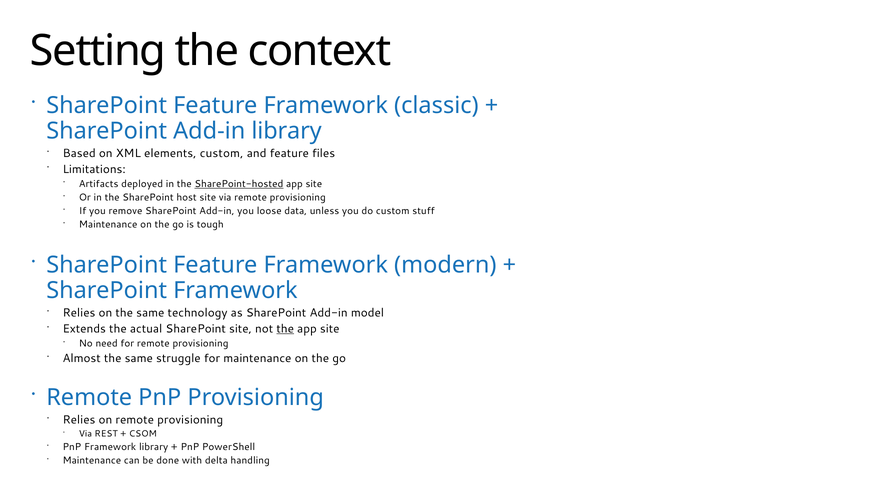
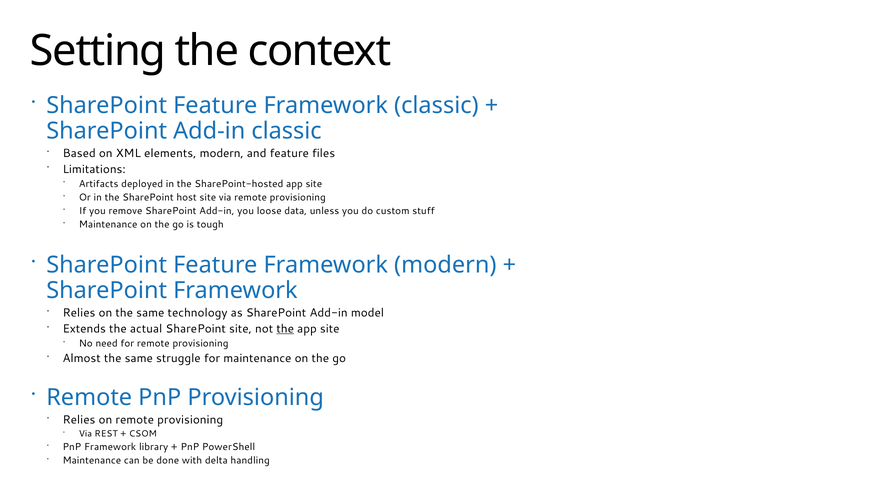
Add-in library: library -> classic (287, 131)
elements custom: custom -> modern (222, 153)
SharePoint-hosted underline: present -> none (239, 184)
